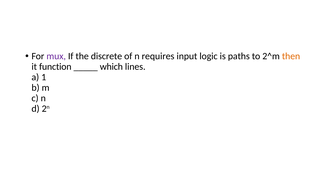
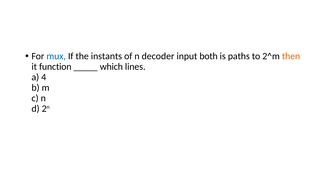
mux colour: purple -> blue (56, 56)
discrete: discrete -> instants (106, 56)
requires: requires -> decoder (158, 56)
logic: logic -> both (209, 56)
1: 1 -> 4 (44, 77)
